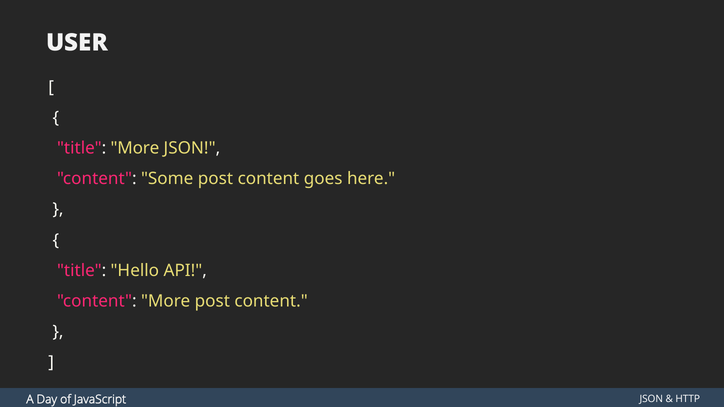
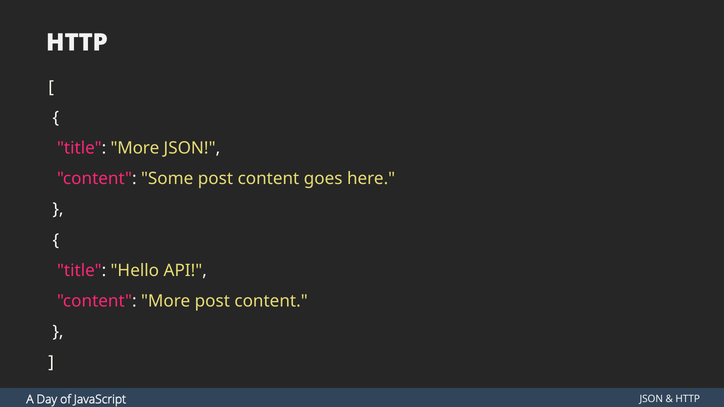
USER: USER -> HTTP (77, 43)
